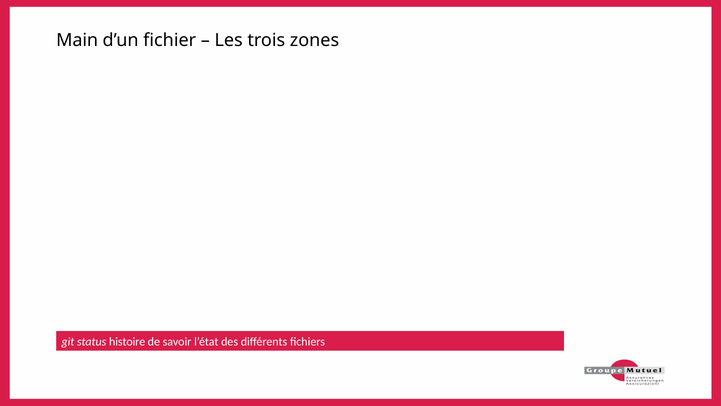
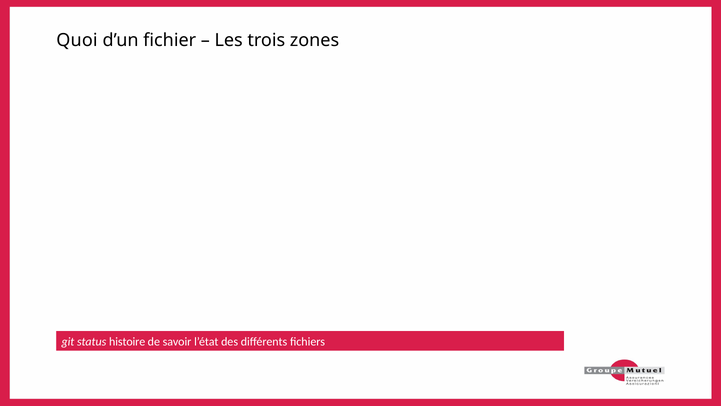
Main: Main -> Quoi (77, 40)
